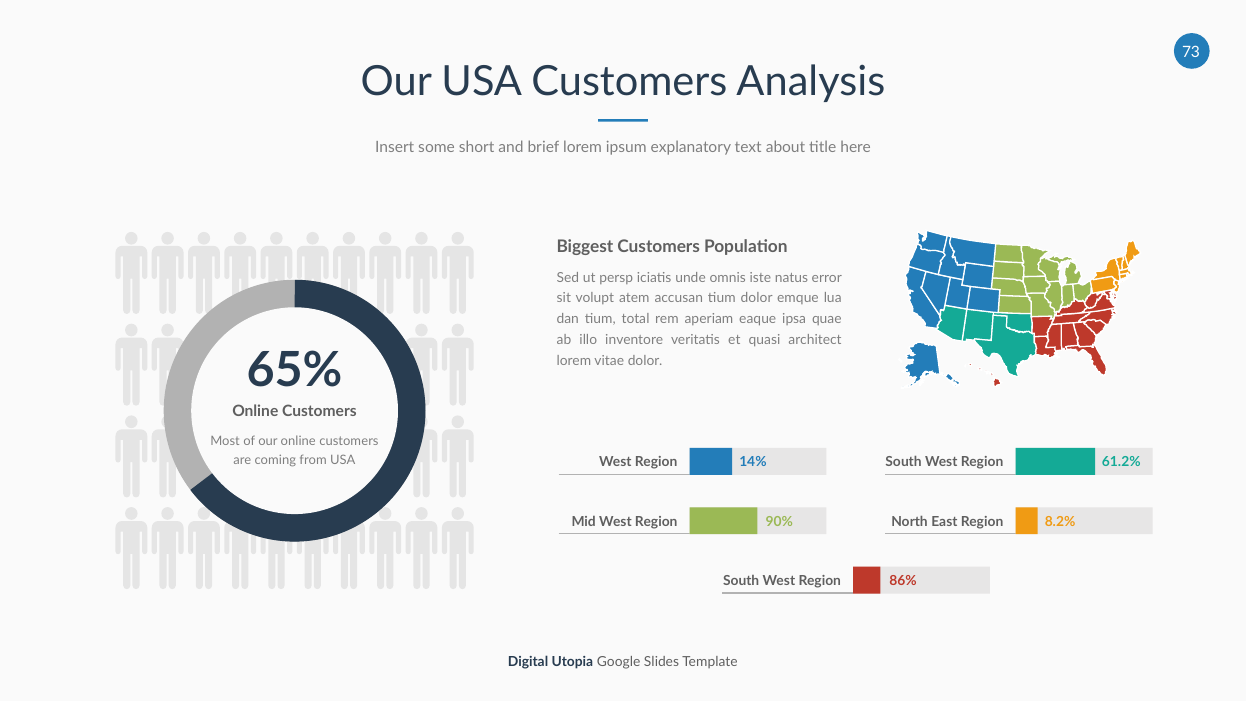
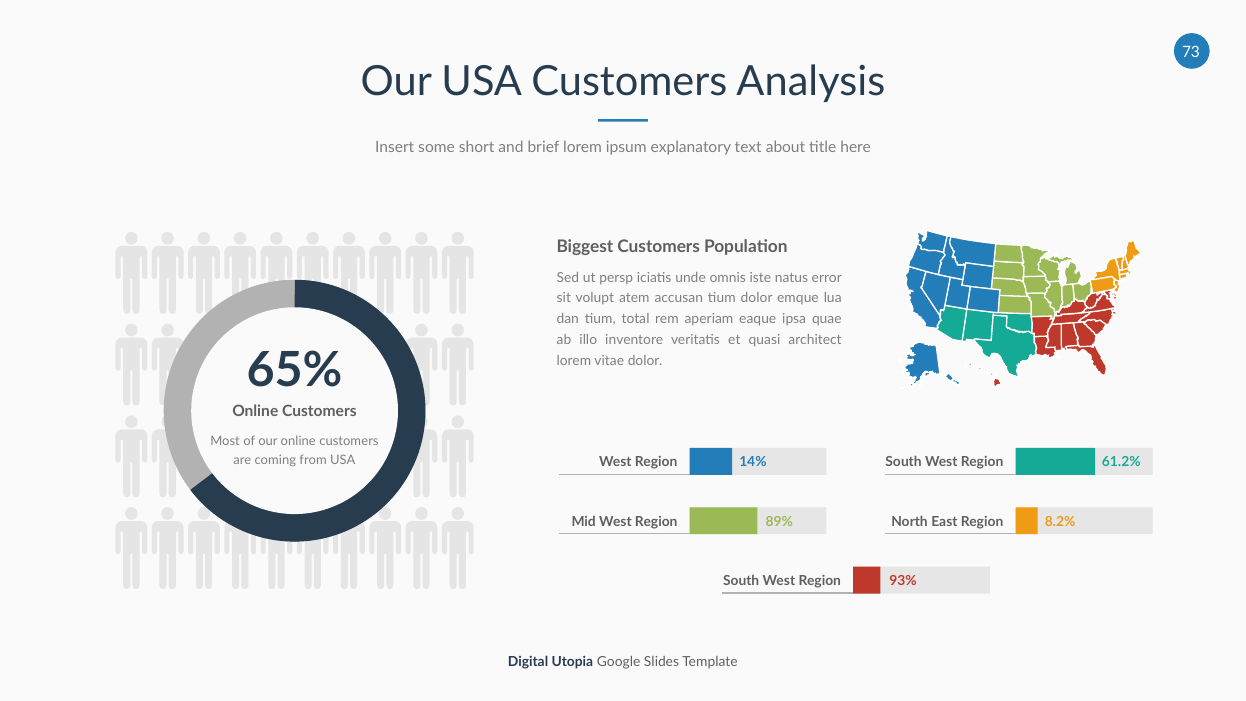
90%: 90% -> 89% (779, 522)
86%: 86% -> 93% (903, 581)
